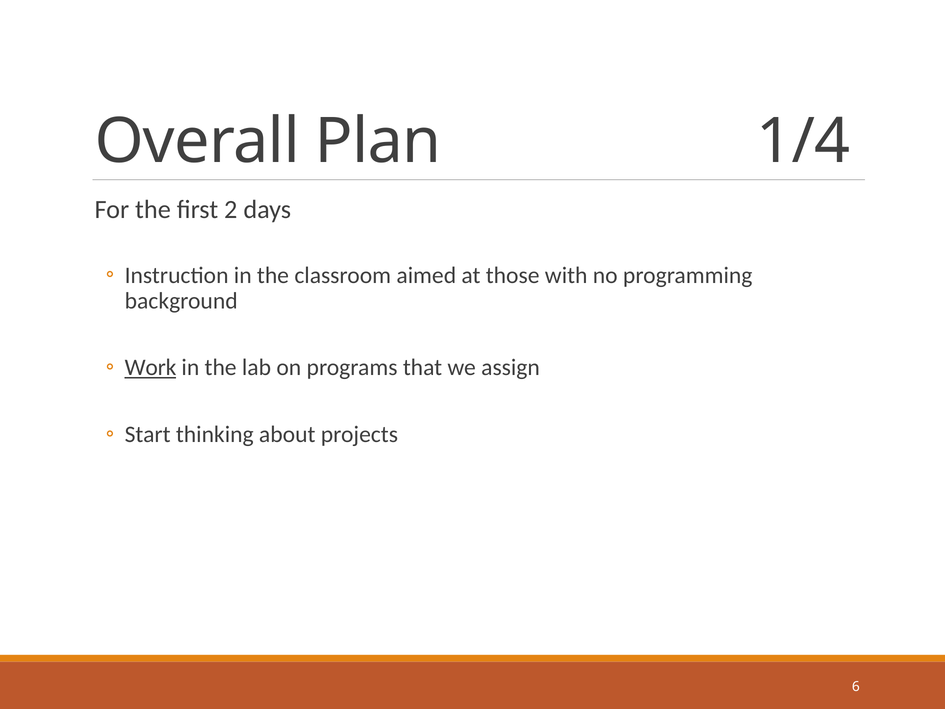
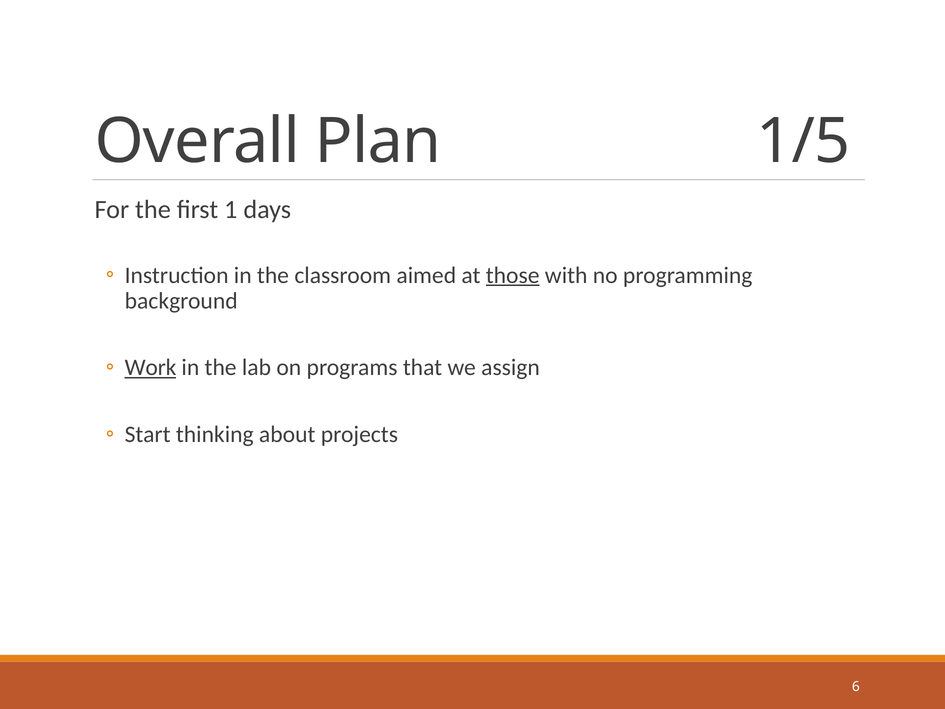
1/4: 1/4 -> 1/5 (803, 141)
2: 2 -> 1 (231, 210)
those underline: none -> present (513, 275)
